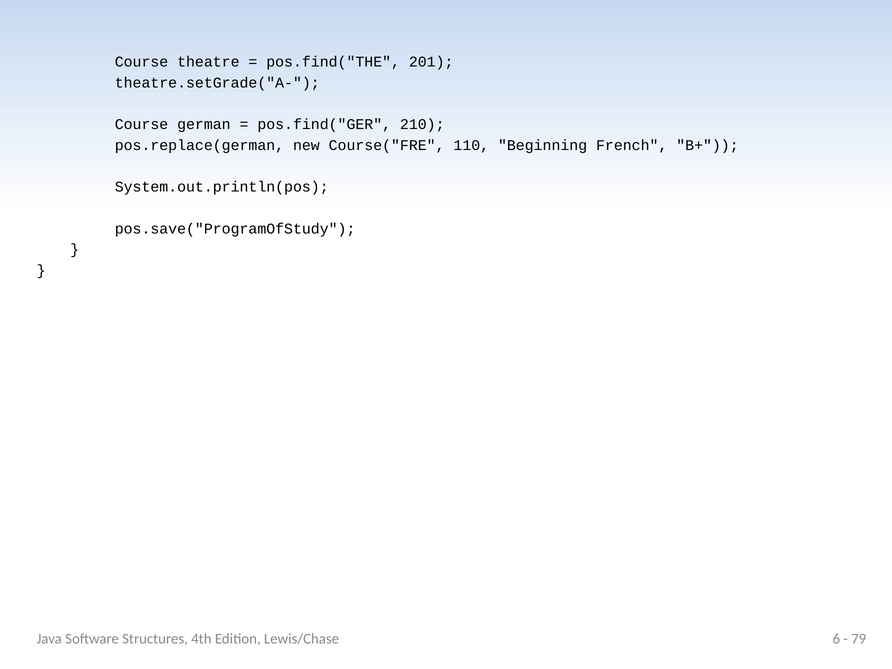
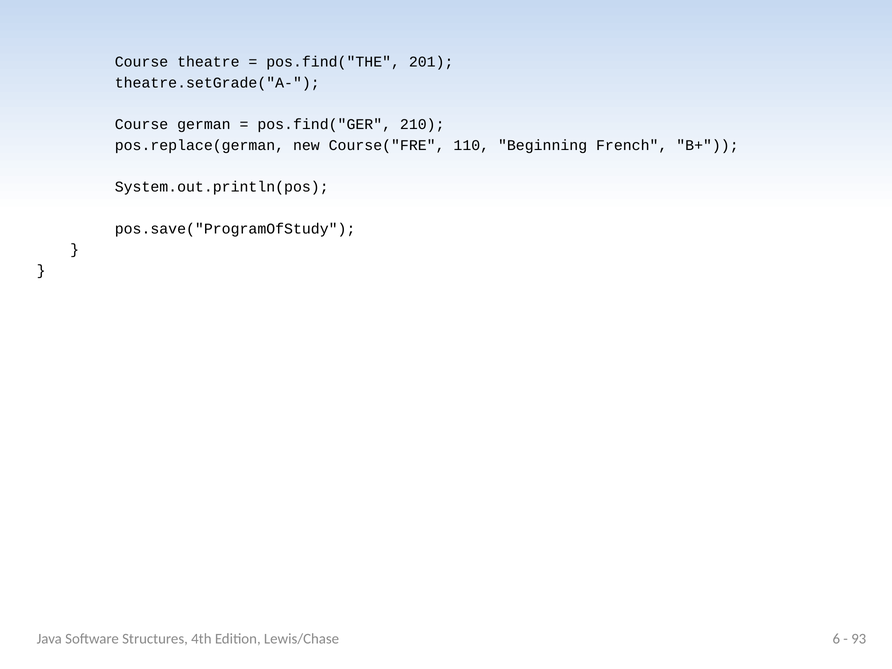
79: 79 -> 93 (859, 639)
